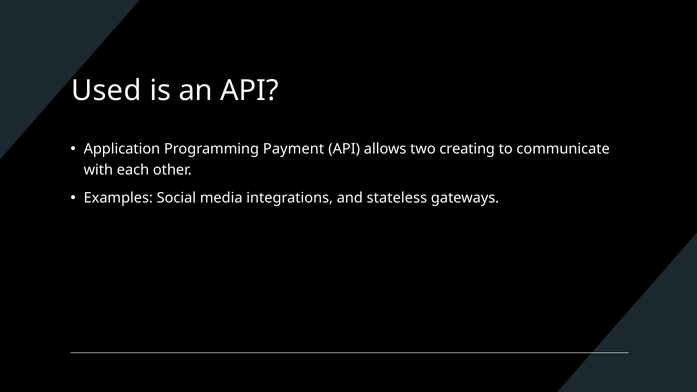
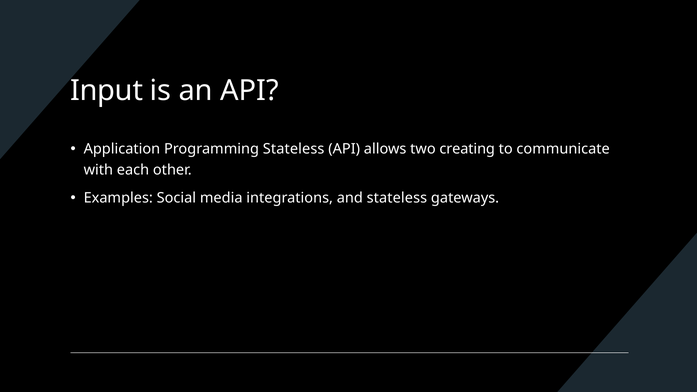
Used: Used -> Input (107, 91)
Programming Payment: Payment -> Stateless (294, 149)
